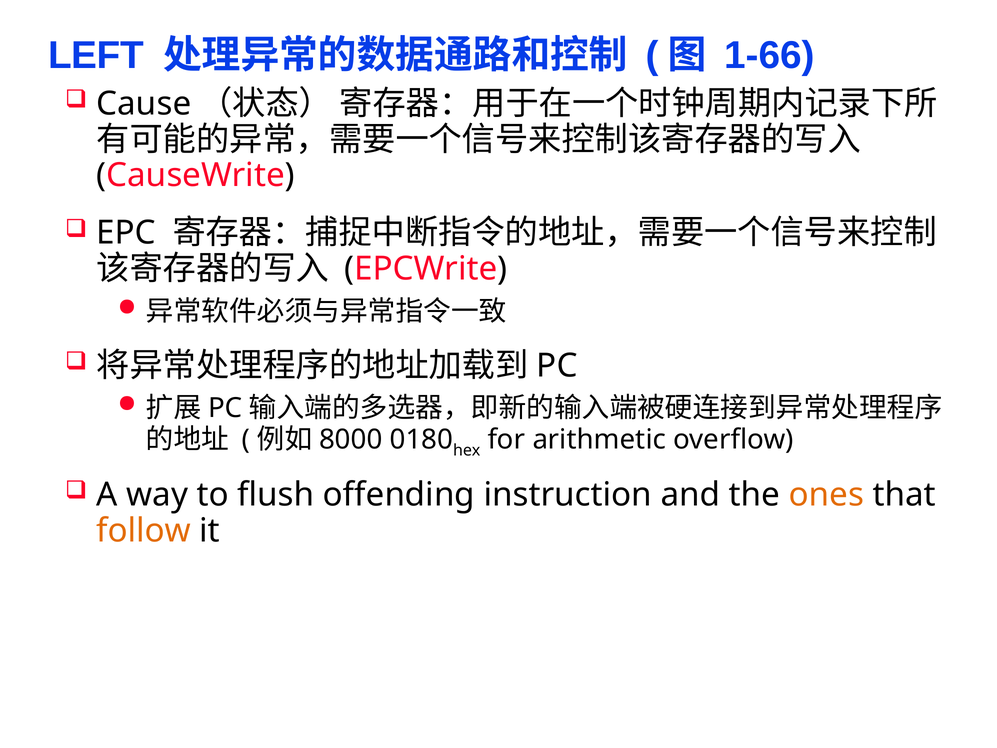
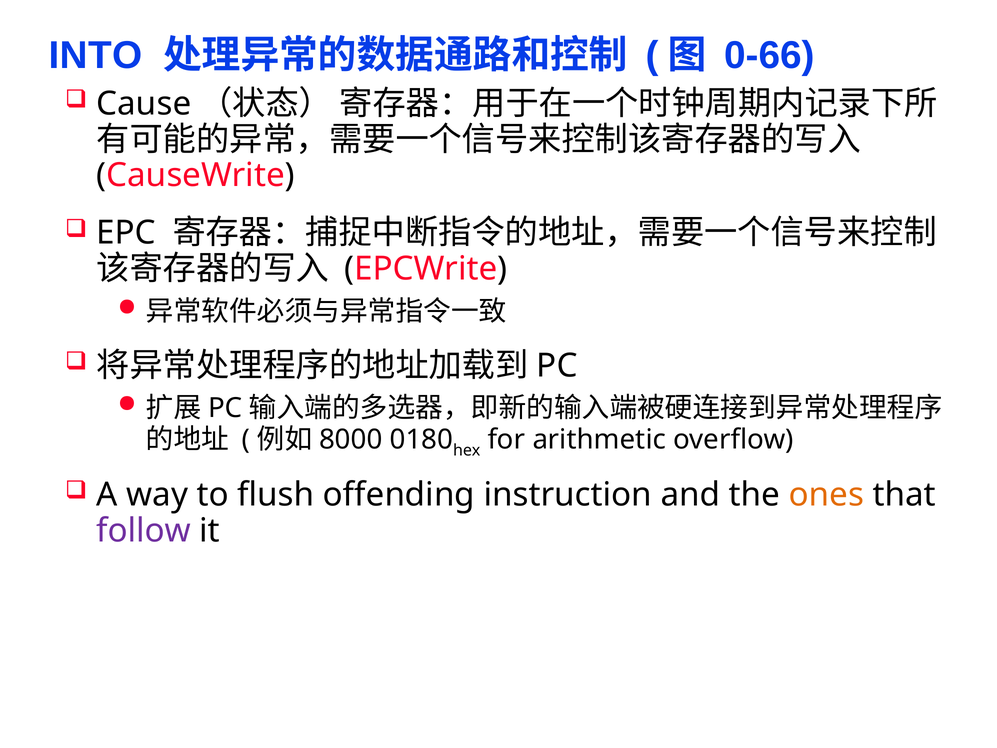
LEFT: LEFT -> INTO (96, 56)
1-66: 1-66 -> 0-66 (770, 56)
follow colour: orange -> purple (144, 530)
